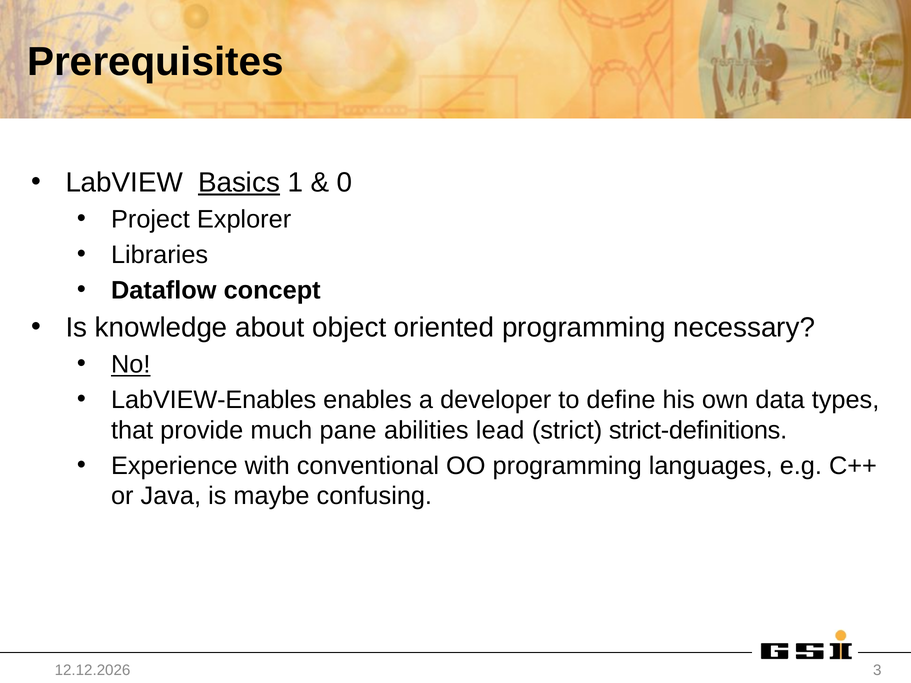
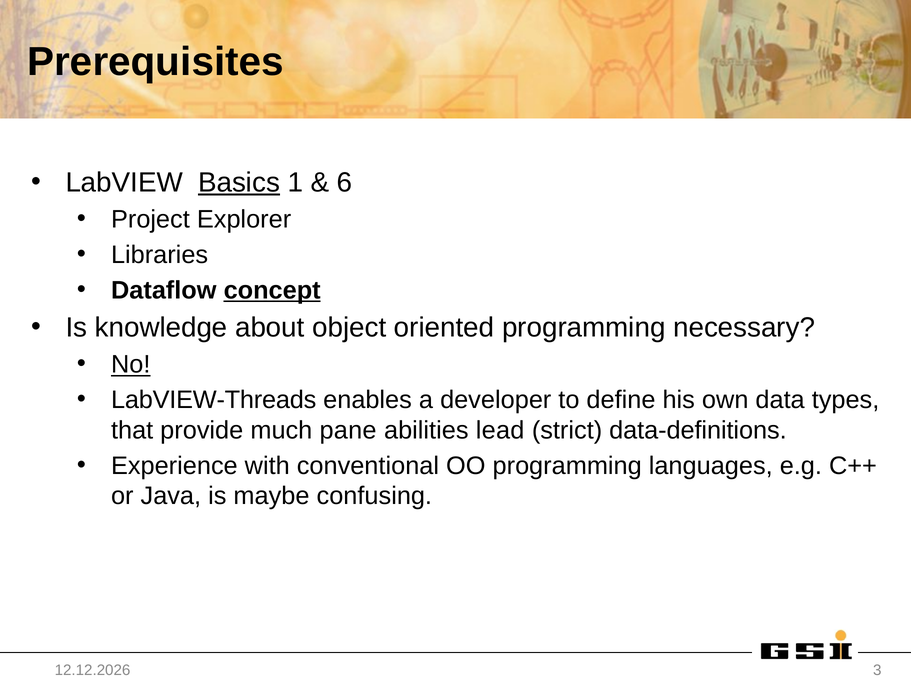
0: 0 -> 6 (345, 183)
concept underline: none -> present (272, 290)
LabVIEW-Enables: LabVIEW-Enables -> LabVIEW-Threads (214, 400)
strict-definitions: strict-definitions -> data-definitions (698, 430)
